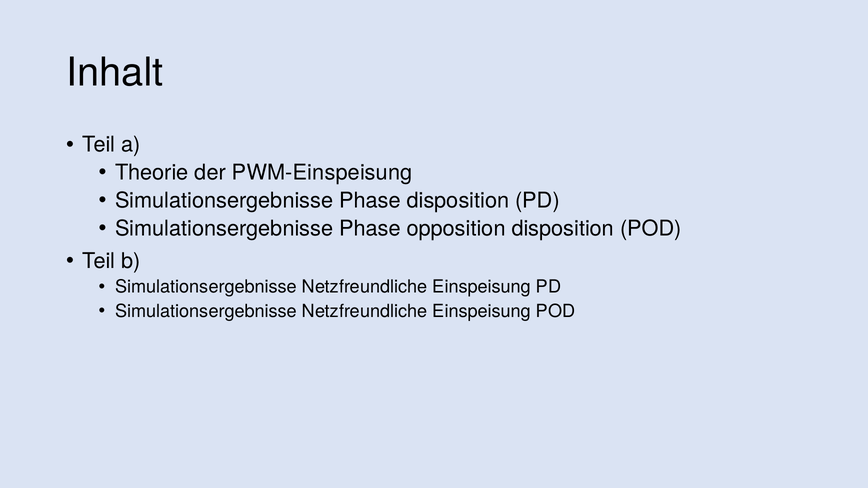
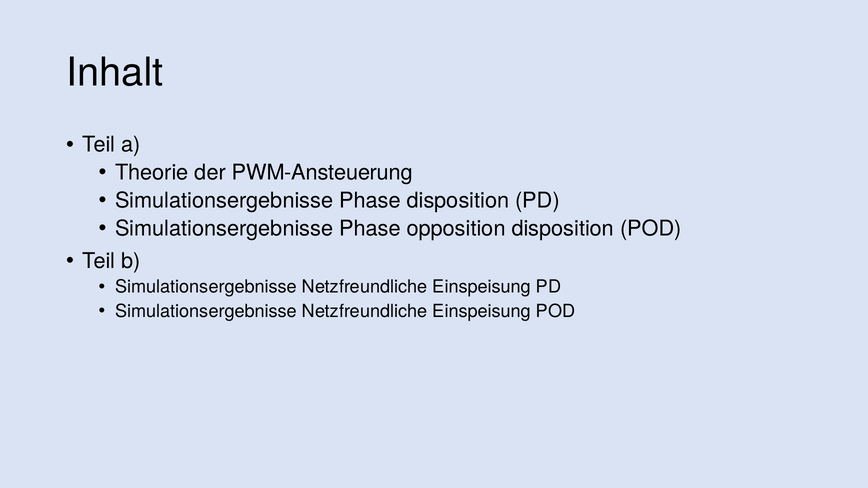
PWM-Einspeisung: PWM-Einspeisung -> PWM-Ansteuerung (322, 173)
